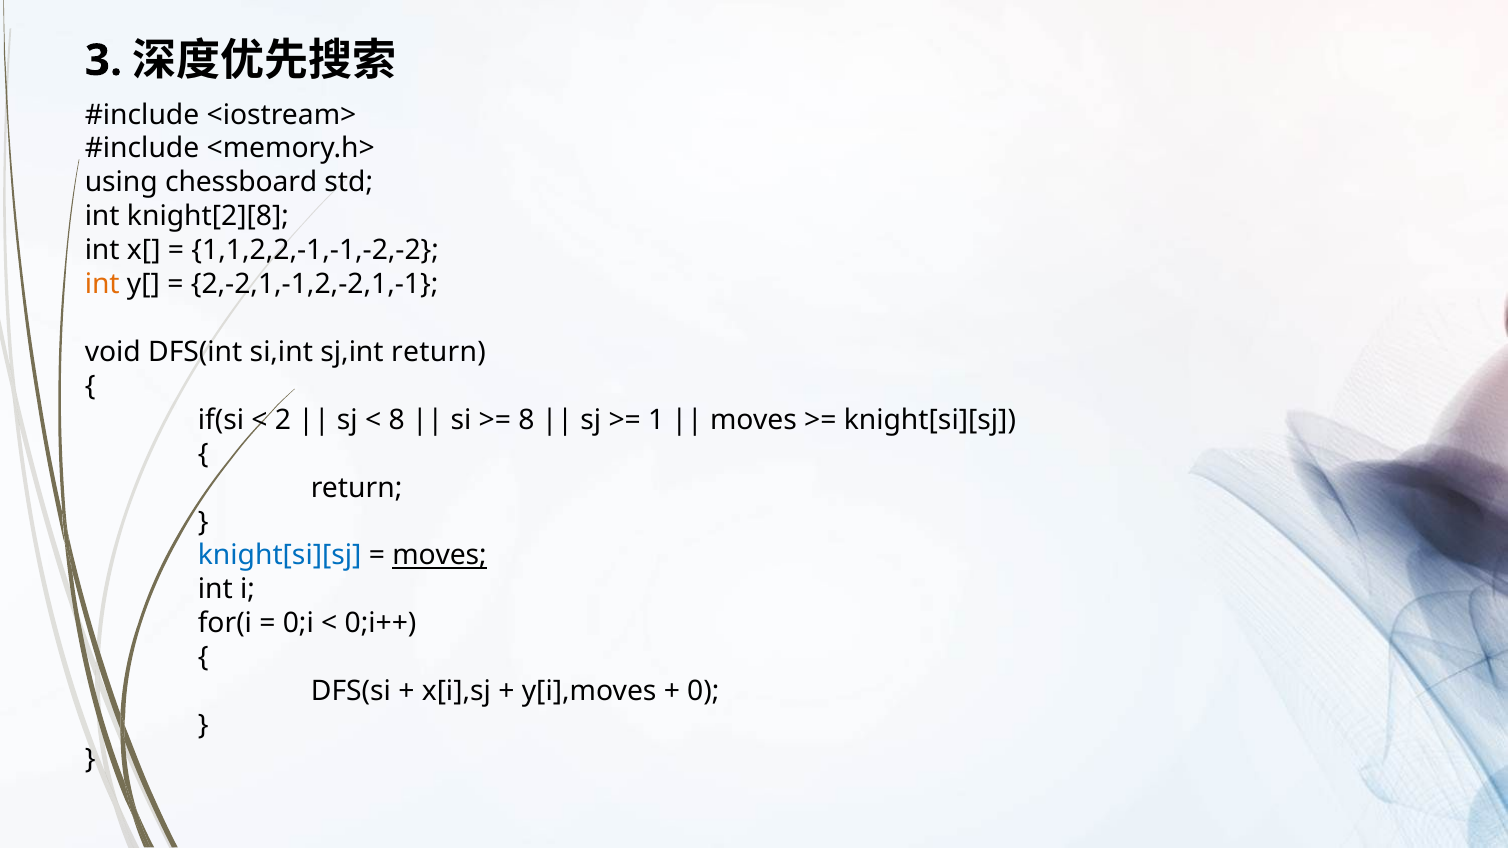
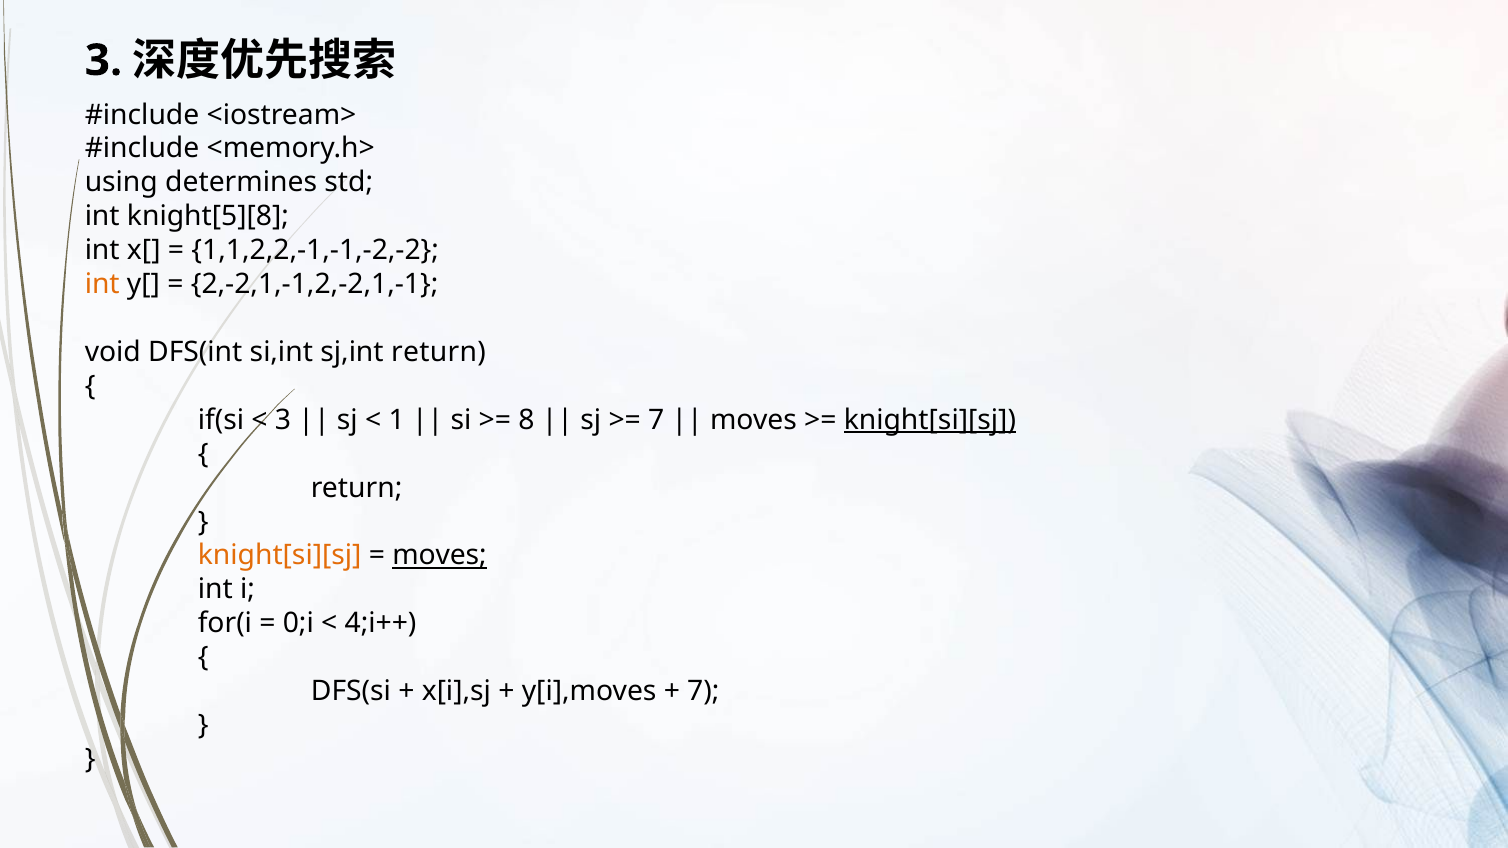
chessboard: chessboard -> determines (241, 183)
knight[2][8: knight[2][8 -> knight[5][8 (208, 217)
2: 2 -> 3 (283, 420)
8: 8 -> 1 (397, 420)
1: 1 -> 7 (656, 420)
knight[si][sj underline: none -> present (930, 420)
knight[si][sj colour: blue -> orange (280, 556)
0;i++: 0;i++ -> 4;i++ (381, 624)
0: 0 -> 7 (703, 692)
